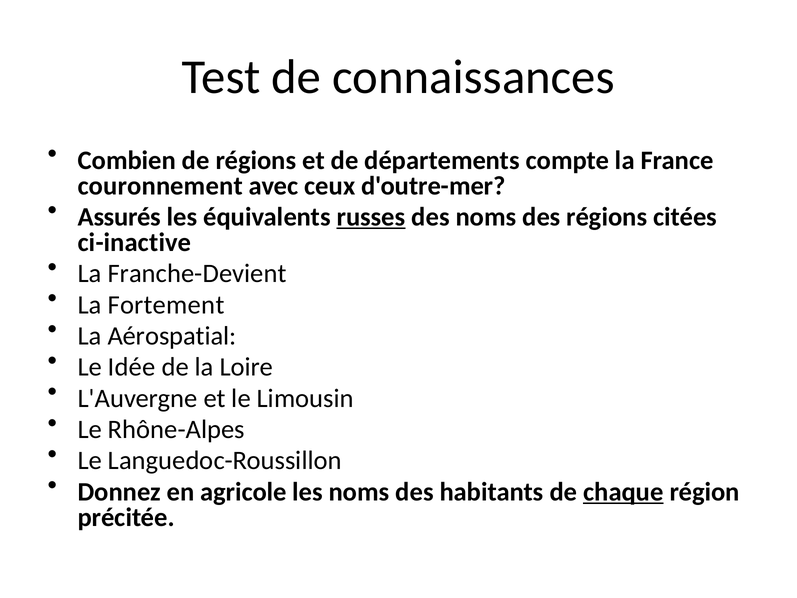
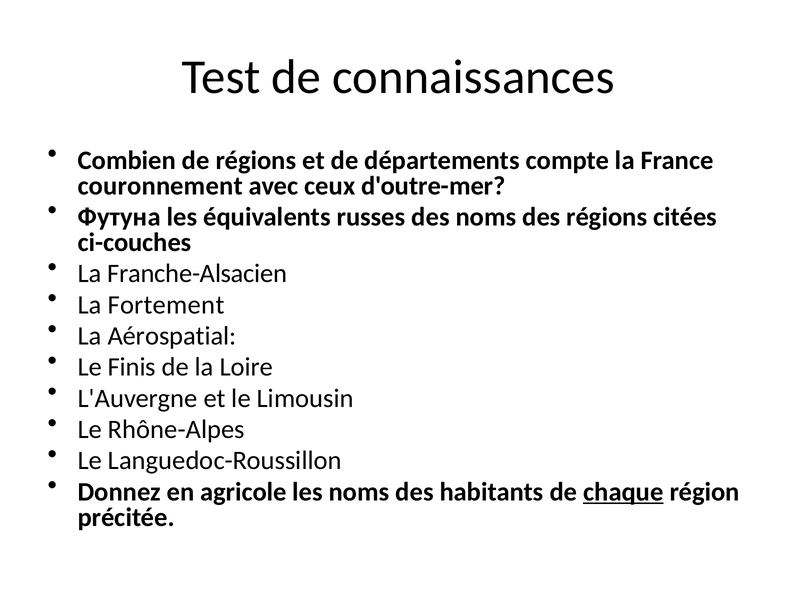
Assurés: Assurés -> Футуна (119, 217)
russes underline: present -> none (371, 217)
ci-inactive: ci-inactive -> ci-couches (135, 242)
Franche-Devient: Franche-Devient -> Franche-Alsacien (197, 274)
Idée: Idée -> Finis (132, 367)
